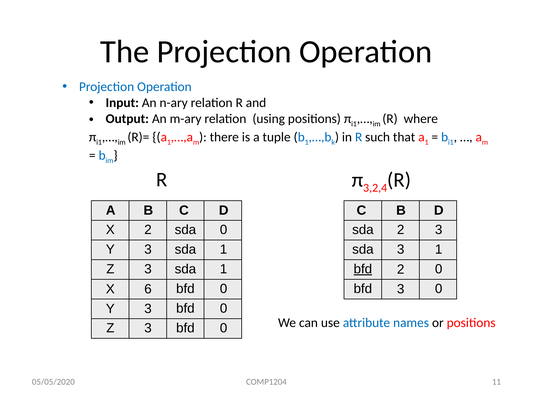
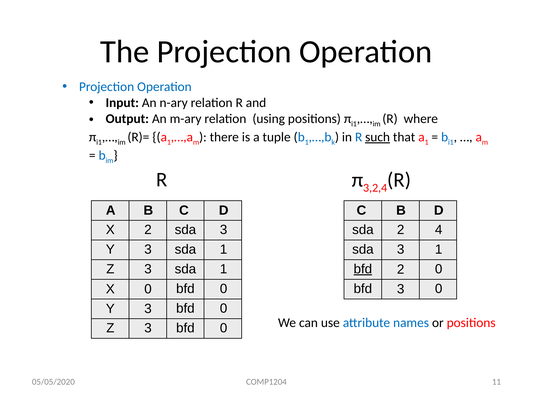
such underline: none -> present (378, 137)
2 sda 0: 0 -> 3 (224, 230)
2 3: 3 -> 4 (439, 230)
X 6: 6 -> 0 (148, 289)
